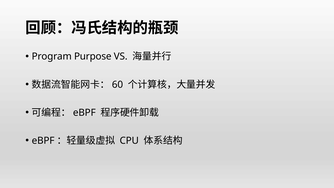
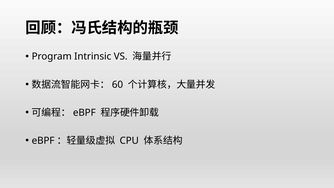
Purpose: Purpose -> Intrinsic (93, 56)
